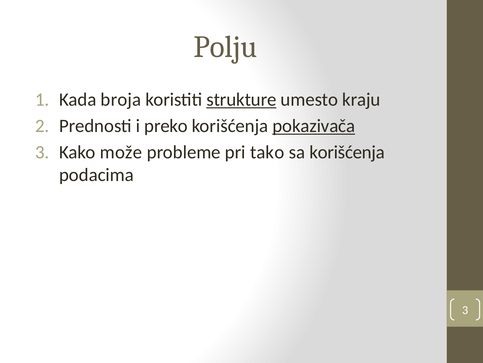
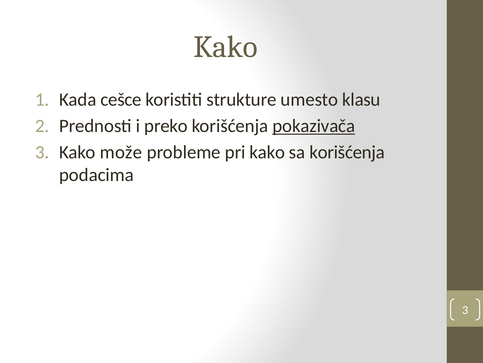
Polju: Polju -> Kako (226, 47)
broja: broja -> cešce (121, 99)
strukture underline: present -> none (241, 99)
kraju: kraju -> klasu (361, 99)
pri tako: tako -> kako (267, 152)
